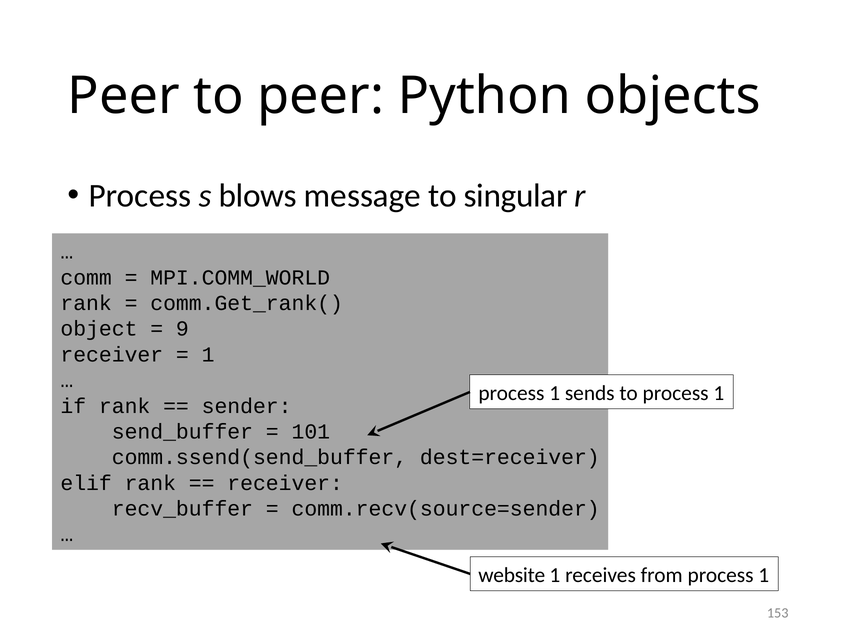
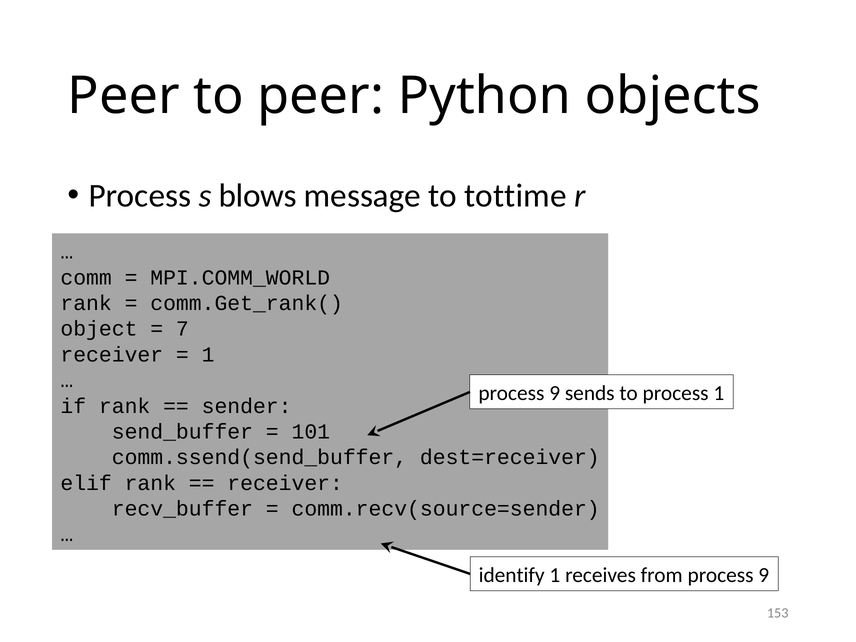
singular: singular -> tottime (515, 196)
9: 9 -> 7 (182, 329)
1: 1 -> 9 (555, 393)
website: website -> identify (512, 575)
from process 1: 1 -> 9 (764, 575)
